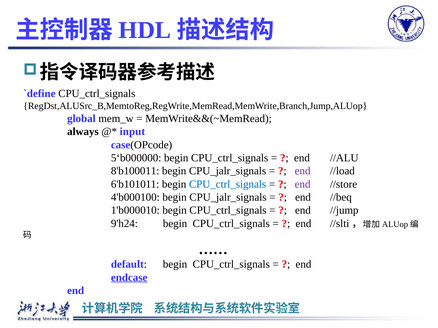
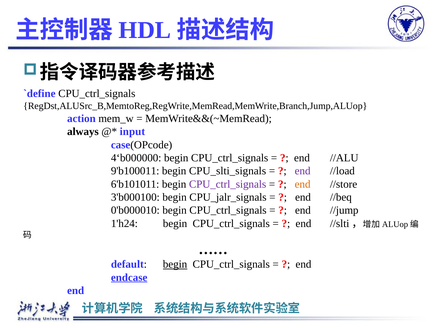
global: global -> action (81, 119)
5‘b000000: 5‘b000000 -> 4‘b000000 (136, 158)
8'b100011: 8'b100011 -> 9'b100011 (135, 171)
CPU_jalr_signals: CPU_jalr_signals -> CPU_slti_signals (228, 171)
CPU_ctrl_signals colour: blue -> purple (228, 184)
end colour: purple -> orange (303, 184)
4'b000100: 4'b000100 -> 3'b000100 (135, 198)
1'b000010: 1'b000010 -> 0'b000010 (135, 211)
9'h24: 9'h24 -> 1'h24 (124, 224)
begin underline: none -> present (175, 265)
